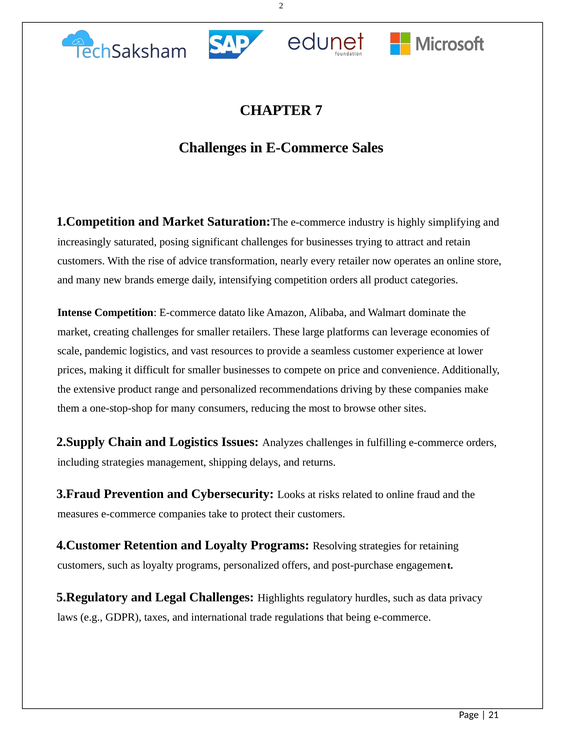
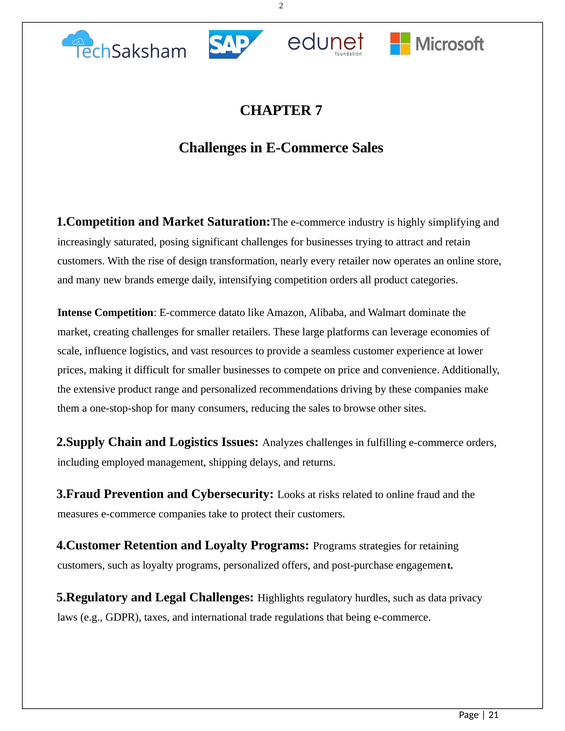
advice: advice -> design (193, 261)
pandemic: pandemic -> influence (106, 351)
the most: most -> sales (319, 408)
including strategies: strategies -> employed (123, 462)
Programs Resolving: Resolving -> Programs (335, 546)
